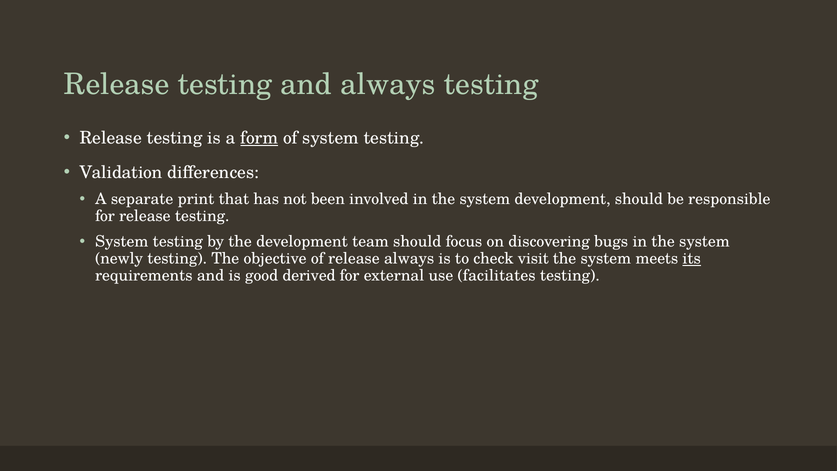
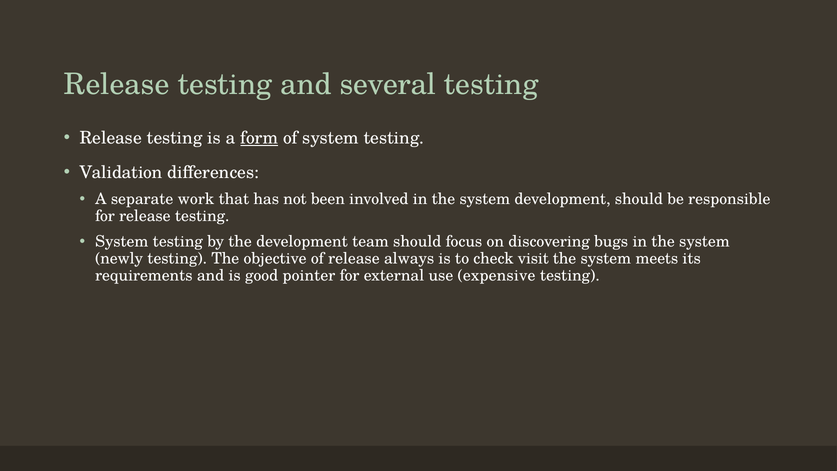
and always: always -> several (388, 84)
print: print -> work (196, 199)
its underline: present -> none (692, 259)
derived: derived -> pointer (309, 275)
facilitates: facilitates -> expensive (497, 275)
